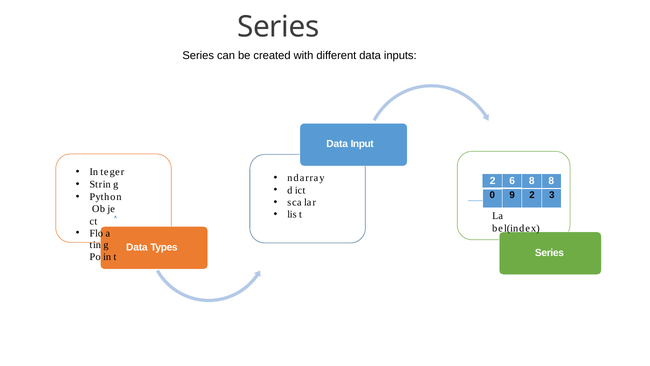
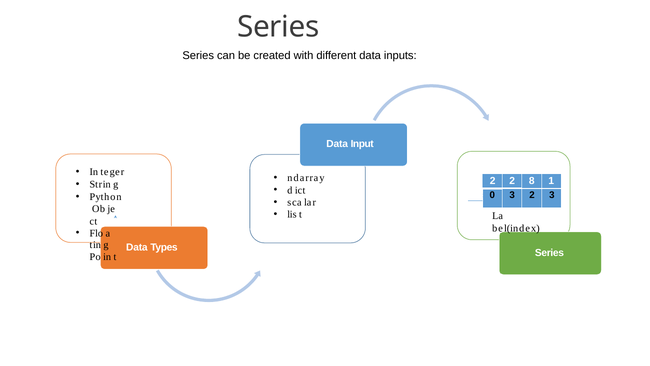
2 6: 6 -> 2 (512, 181)
8 8: 8 -> 1 (551, 181)
0 9: 9 -> 3 (512, 195)
